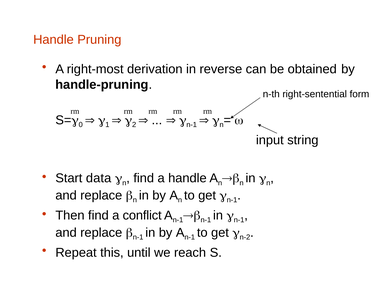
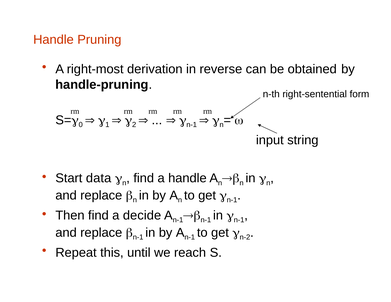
conflict: conflict -> decide (142, 216)
